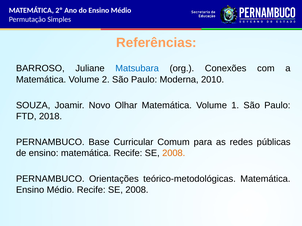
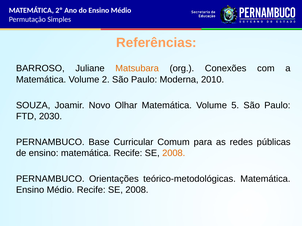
Matsubara colour: blue -> orange (137, 69)
1: 1 -> 5 (235, 105)
2018: 2018 -> 2030 (51, 117)
